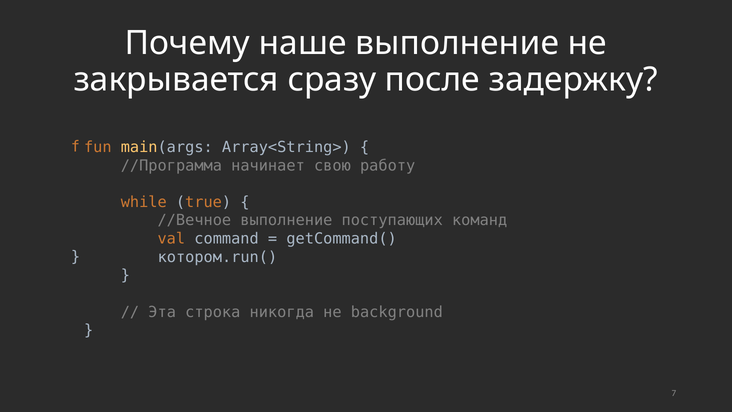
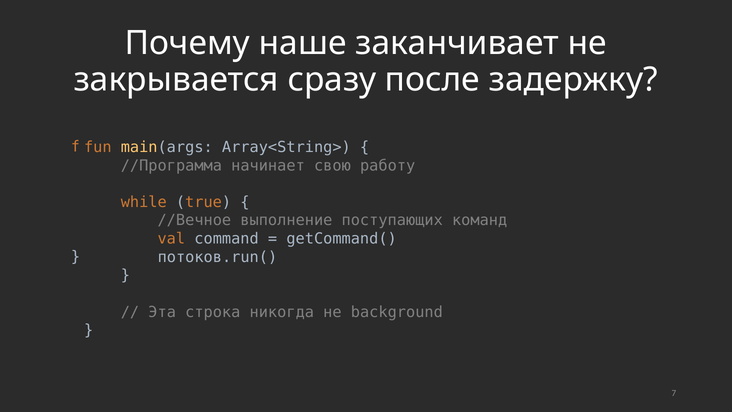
наше выполнение: выполнение -> заканчивает (457, 43)
котором.run(: котором.run( -> потоков.run( (217, 257)
